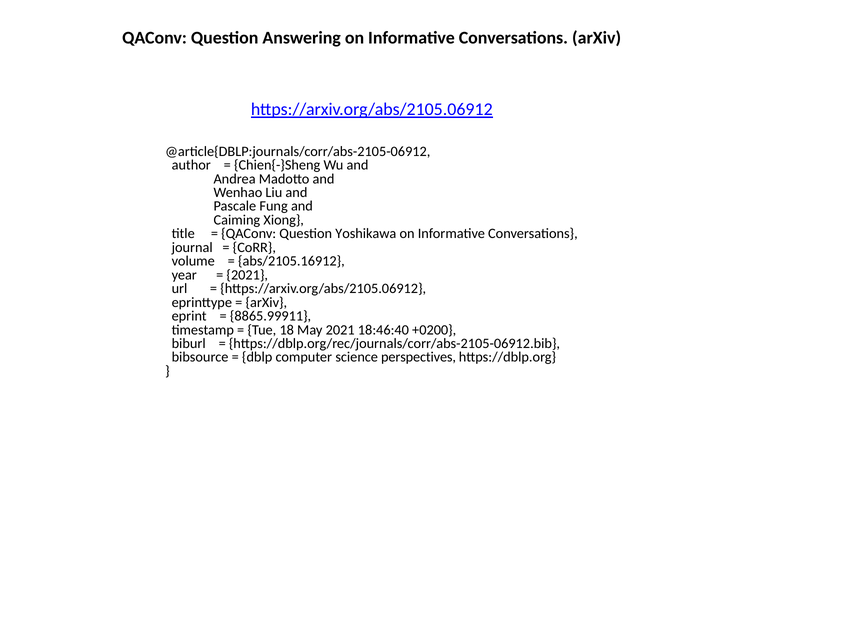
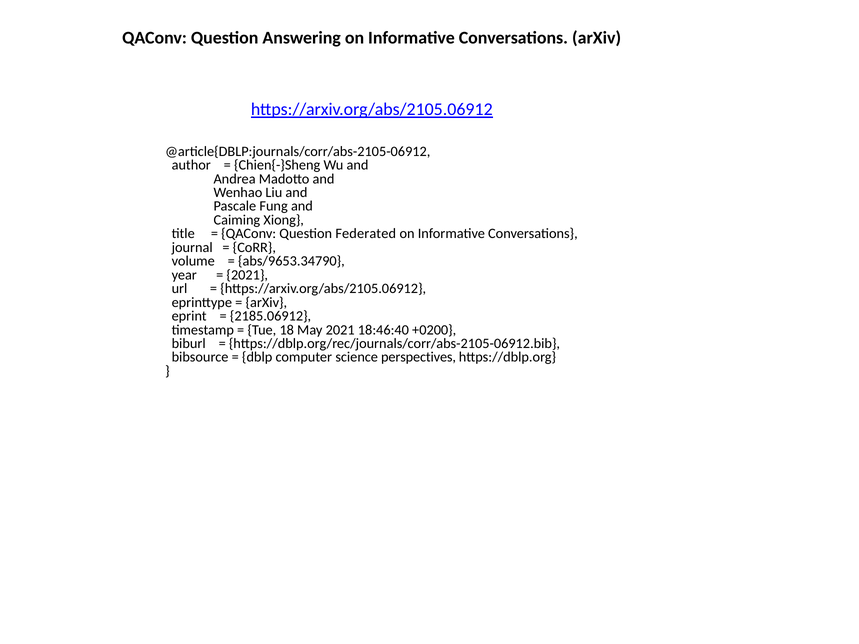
Yoshikawa: Yoshikawa -> Federated (366, 234)
abs/2105.16912: abs/2105.16912 -> abs/9653.34790 (291, 261)
8865.99911: 8865.99911 -> 2185.06912 (271, 316)
